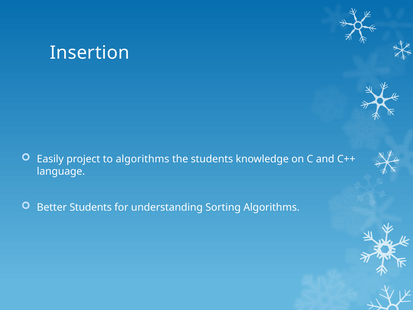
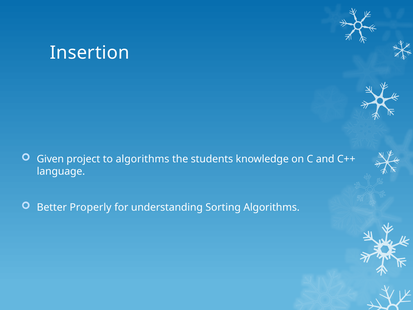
Easily: Easily -> Given (50, 159)
Better Students: Students -> Properly (91, 207)
